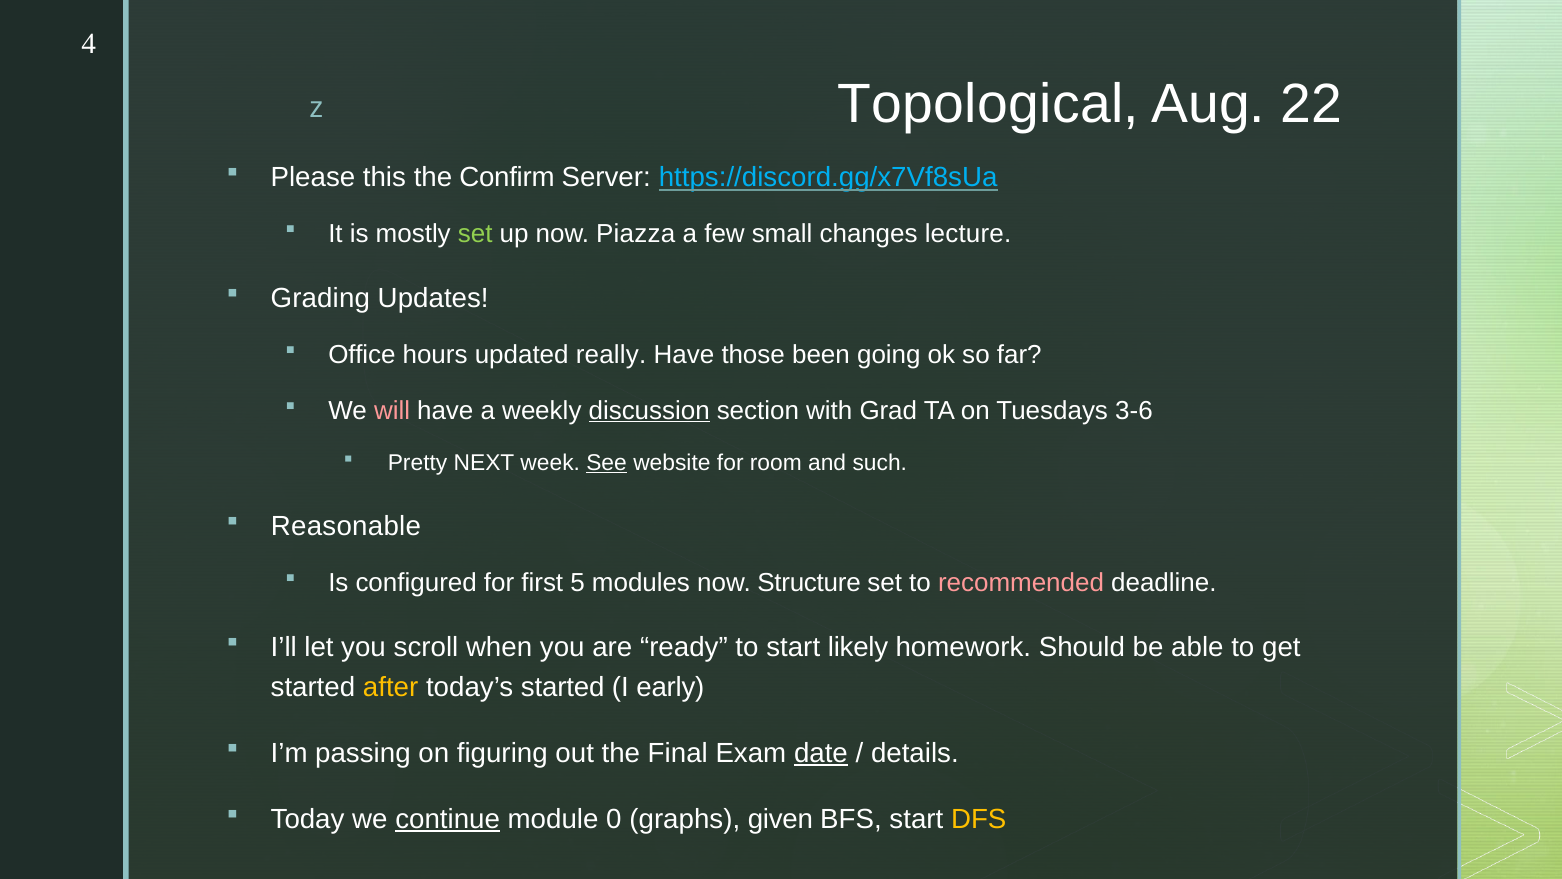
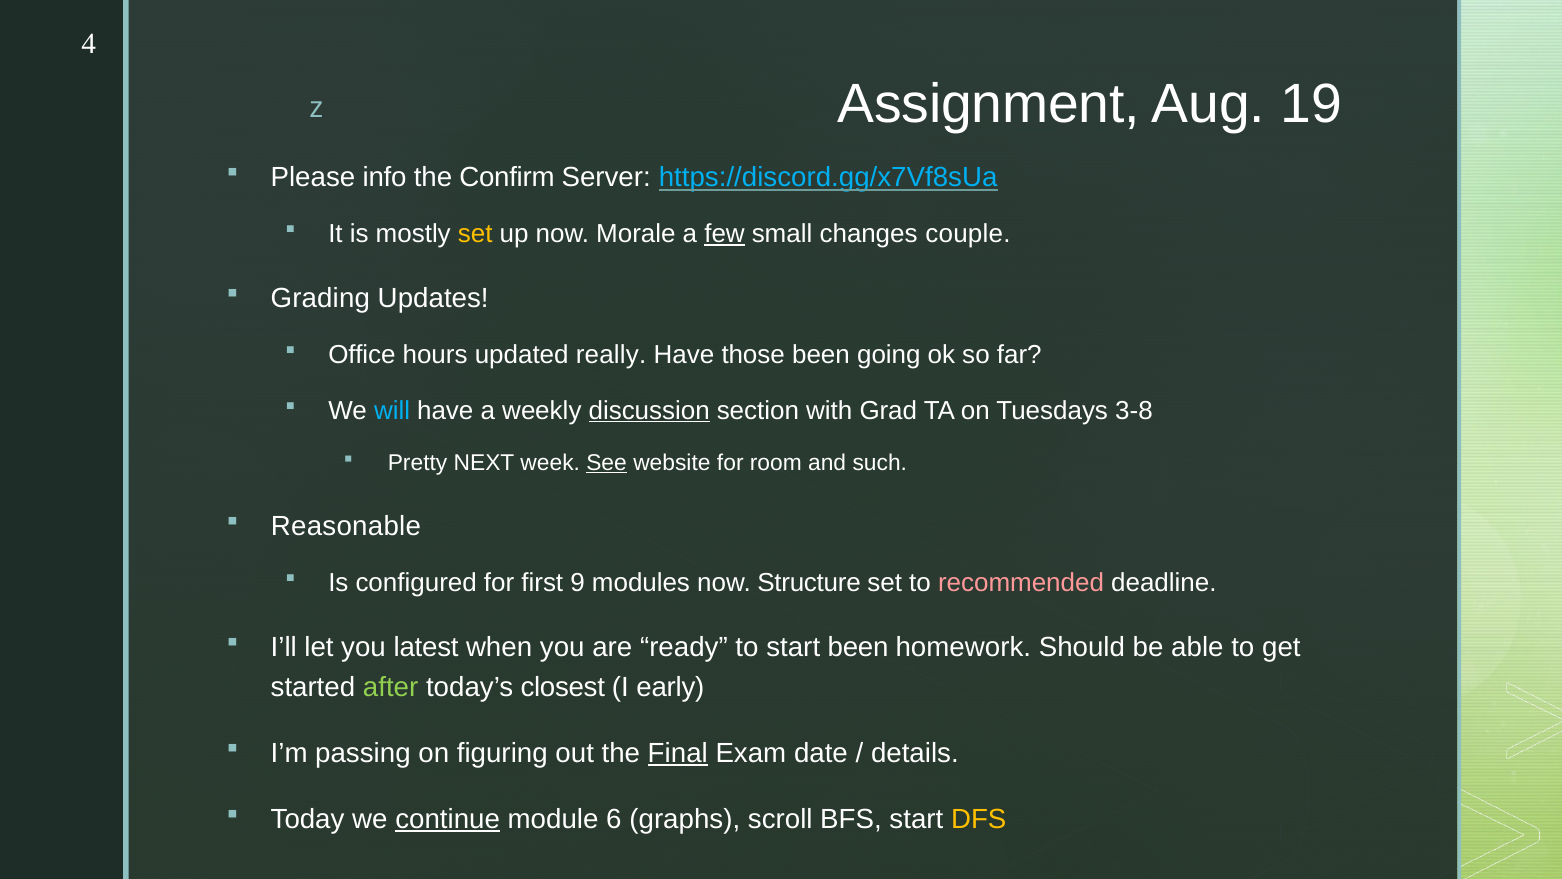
Topological: Topological -> Assignment (989, 104)
22: 22 -> 19 (1311, 104)
this: this -> info (385, 177)
set colour: light green -> yellow (475, 234)
Piazza: Piazza -> Morale (636, 234)
few underline: none -> present (725, 234)
lecture: lecture -> couple (968, 234)
will colour: pink -> light blue (392, 410)
3-6: 3-6 -> 3-8 (1134, 410)
5: 5 -> 9 (578, 582)
scroll: scroll -> latest (426, 647)
start likely: likely -> been (858, 647)
after colour: yellow -> light green (391, 687)
today’s started: started -> closest (563, 687)
Final underline: none -> present (678, 753)
date underline: present -> none (821, 753)
0: 0 -> 6 (614, 819)
given: given -> scroll (780, 819)
